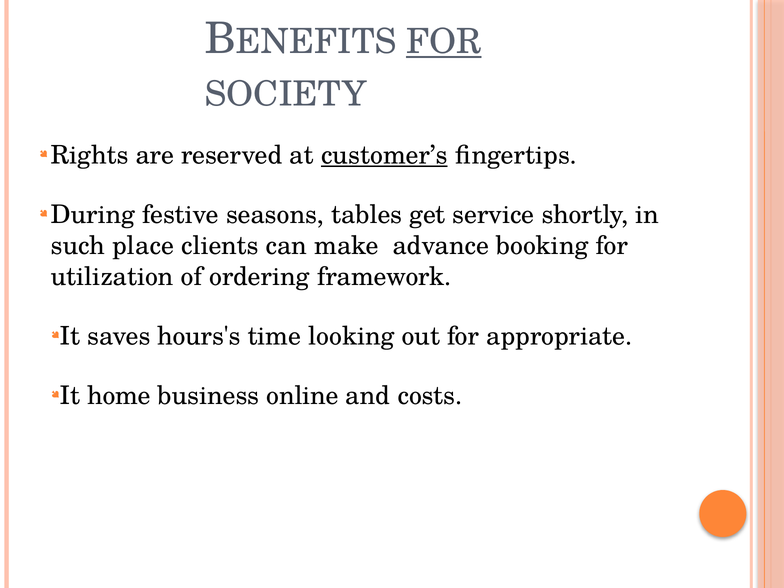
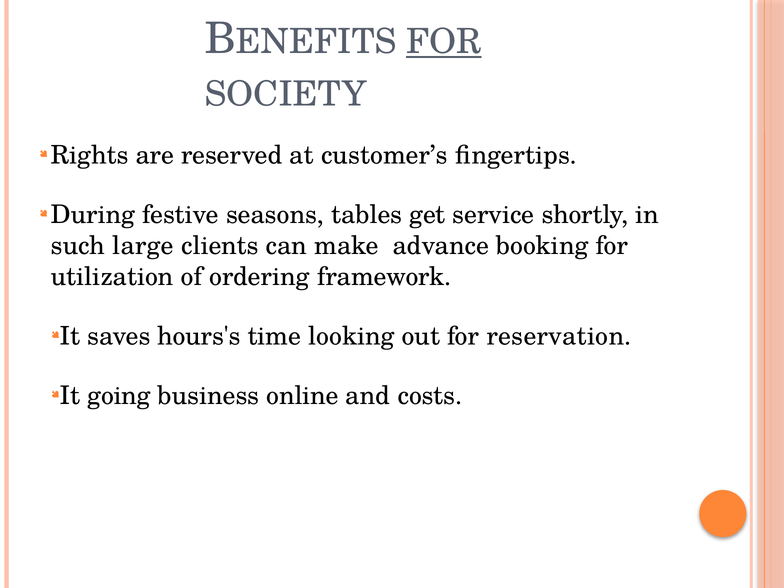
customer’s underline: present -> none (384, 155)
place: place -> large (143, 246)
appropriate: appropriate -> reservation (559, 336)
home: home -> going (119, 396)
